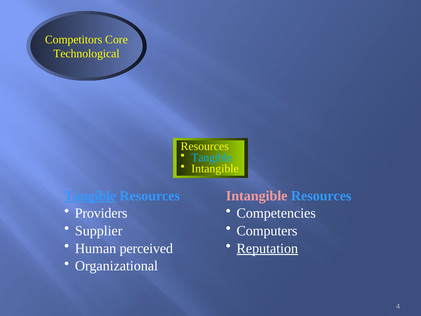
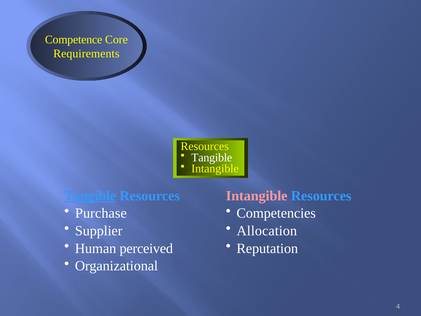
Competitors: Competitors -> Competence (74, 40)
Technological: Technological -> Requirements (86, 54)
Tangible colour: light blue -> white (212, 157)
Providers: Providers -> Purchase (101, 213)
Computers: Computers -> Allocation (267, 231)
Reputation underline: present -> none (267, 248)
